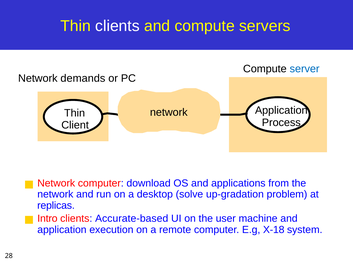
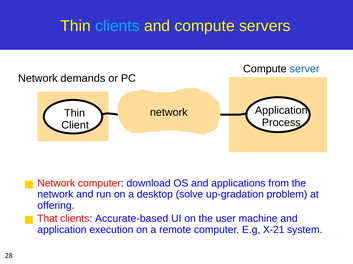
clients colour: white -> light blue (117, 26)
replicas: replicas -> offering (56, 206)
Intro: Intro -> That (47, 219)
X-18: X-18 -> X-21 (274, 230)
